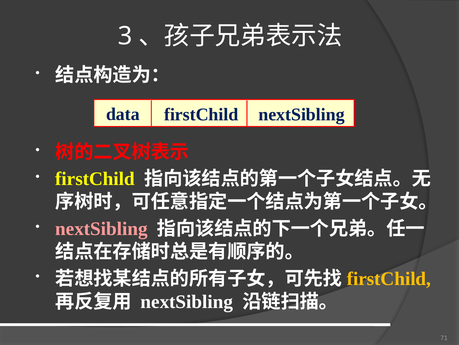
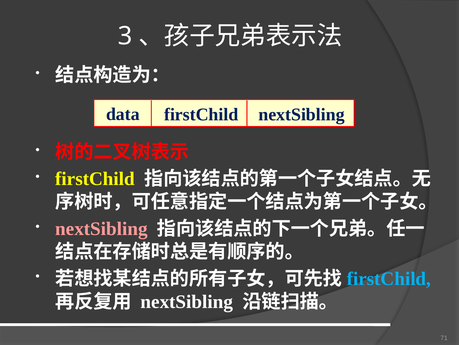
firstChild colour: yellow -> light blue (389, 278)
